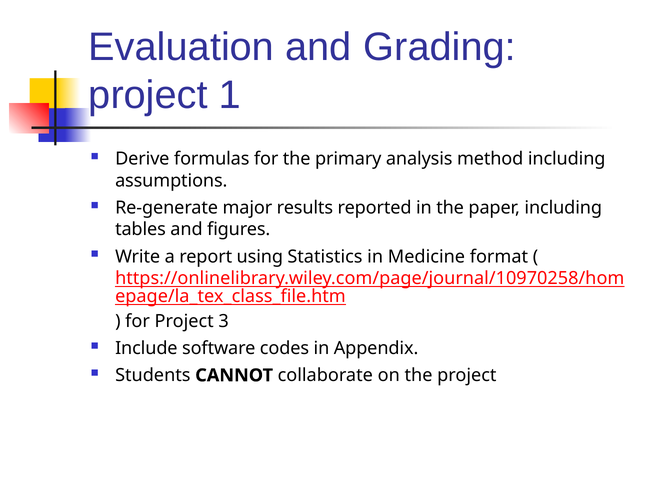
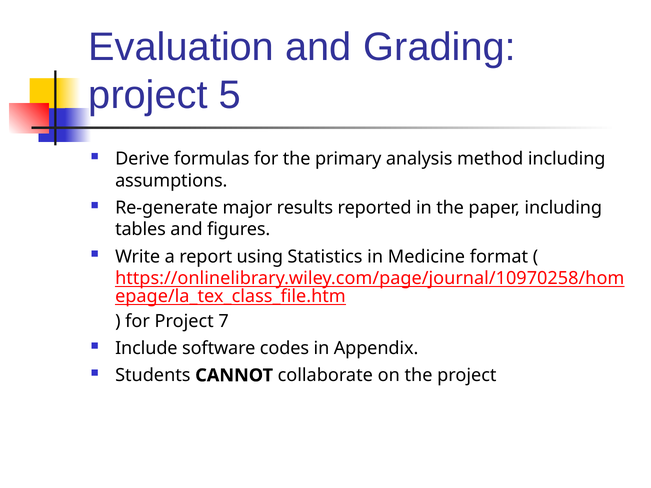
1: 1 -> 5 (230, 95)
3: 3 -> 7 (224, 321)
